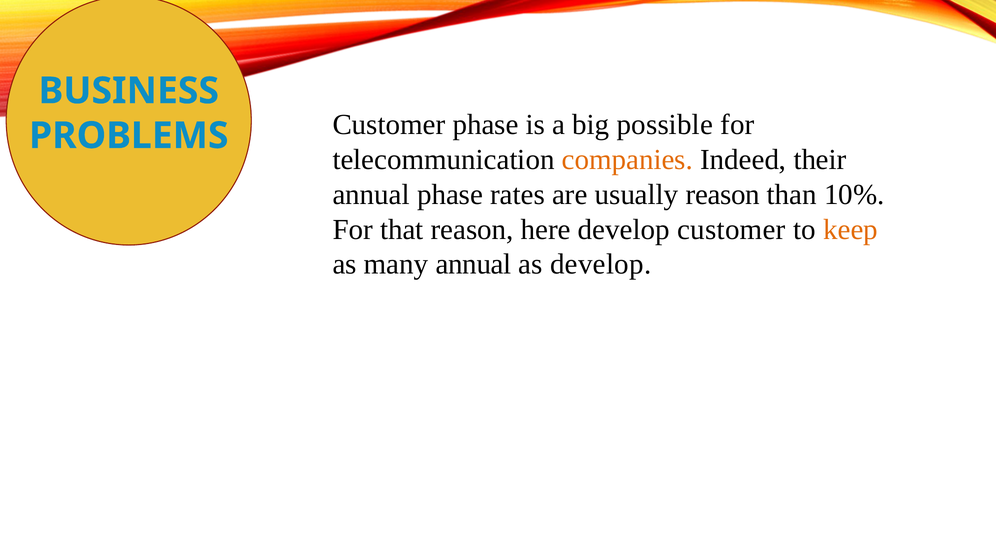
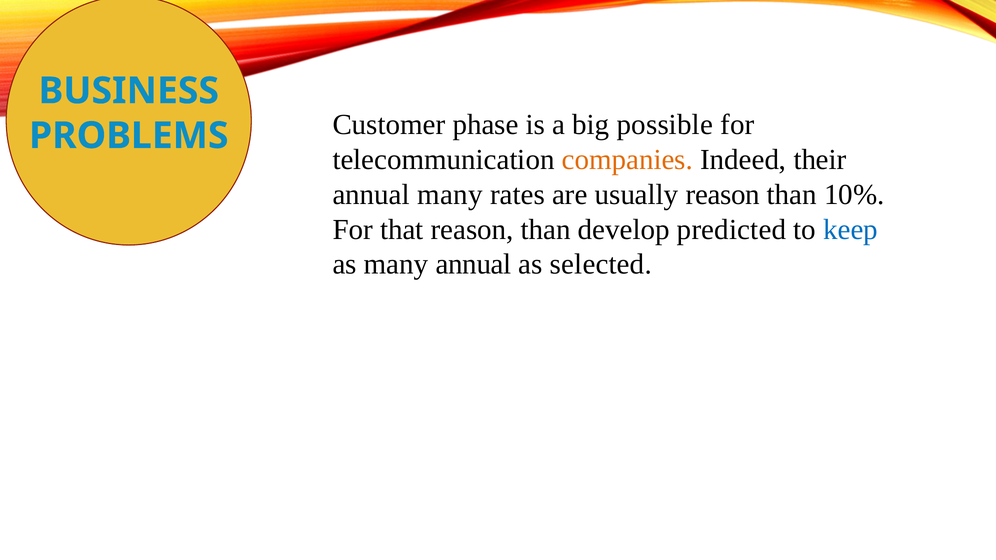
annual phase: phase -> many (450, 195)
that reason here: here -> than (546, 230)
develop customer: customer -> predicted (731, 230)
keep colour: orange -> blue (851, 230)
as develop: develop -> selected (601, 264)
